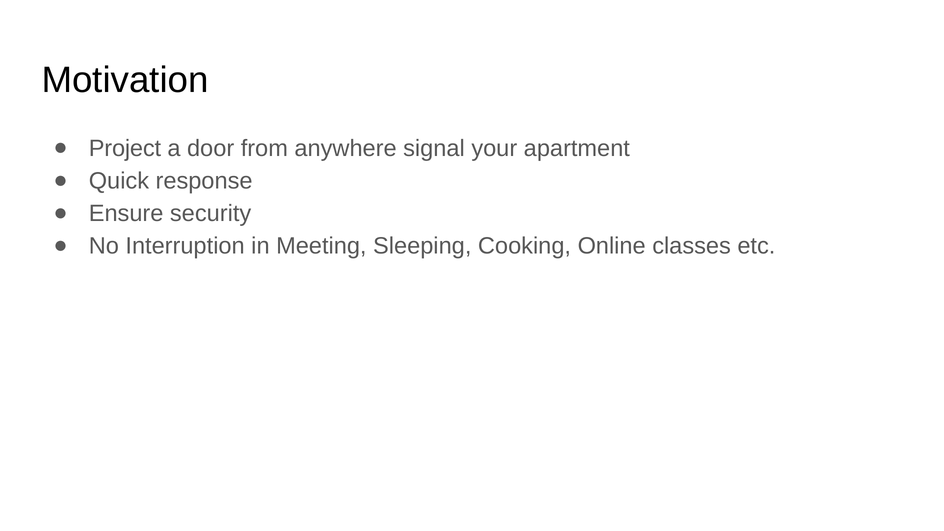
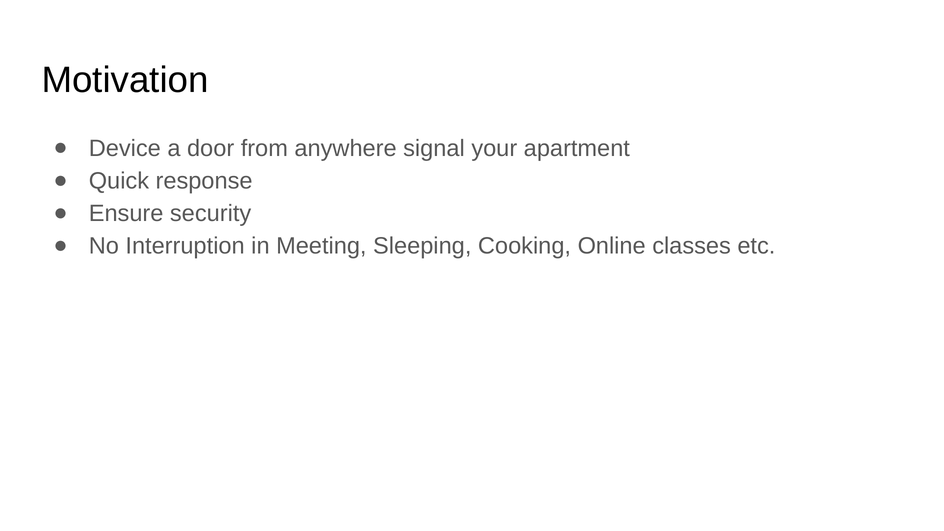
Project: Project -> Device (125, 148)
